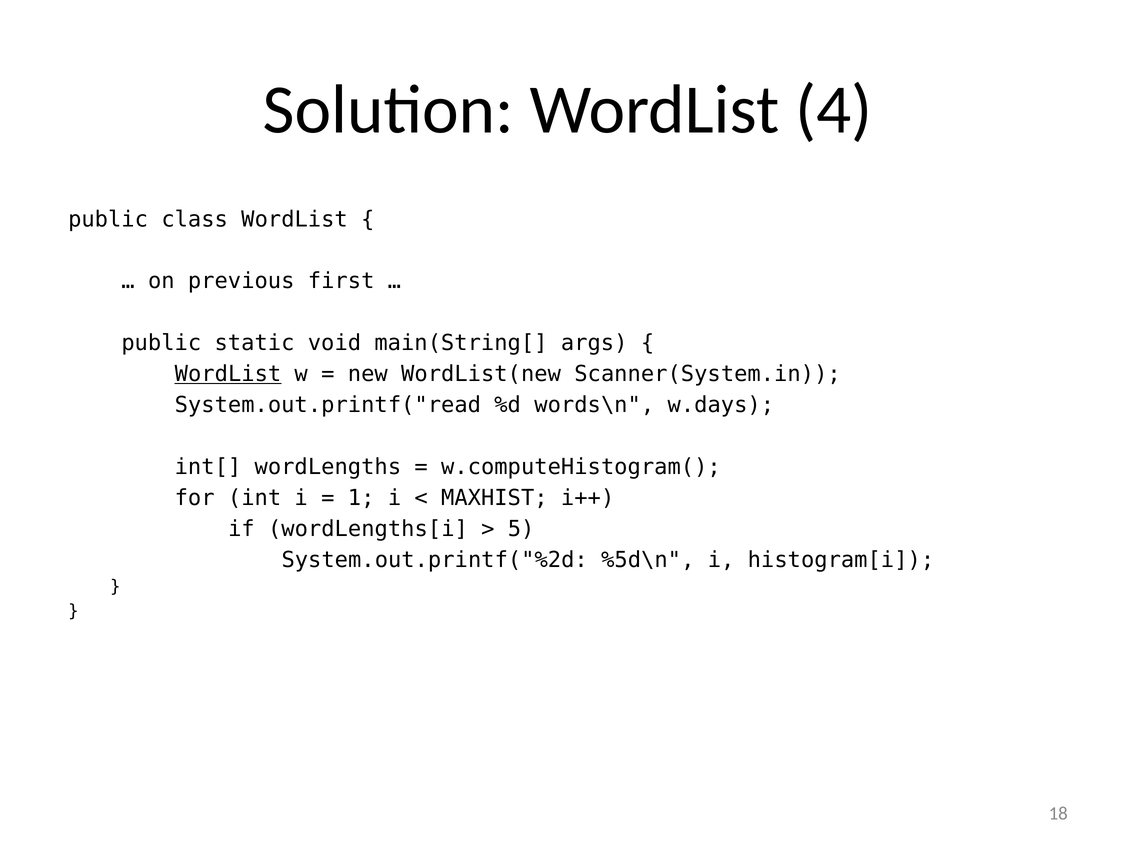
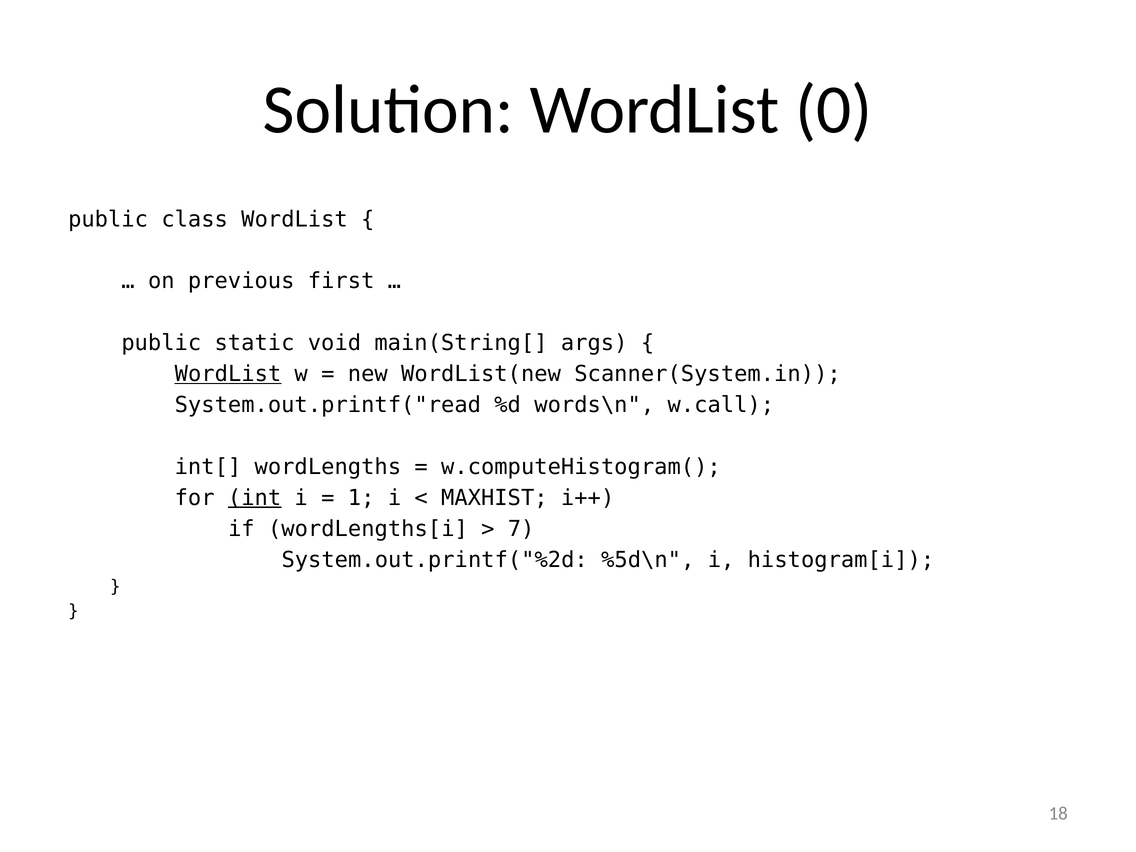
4: 4 -> 0 (834, 110)
w.days: w.days -> w.call (721, 405)
int underline: none -> present (255, 498)
5: 5 -> 7 (521, 529)
